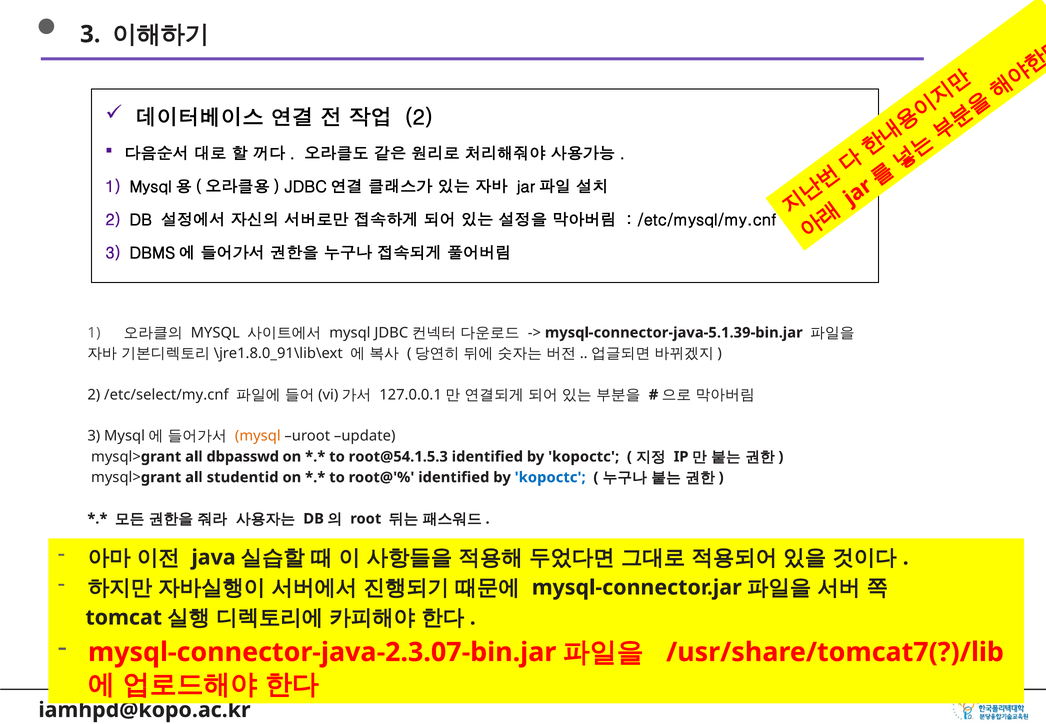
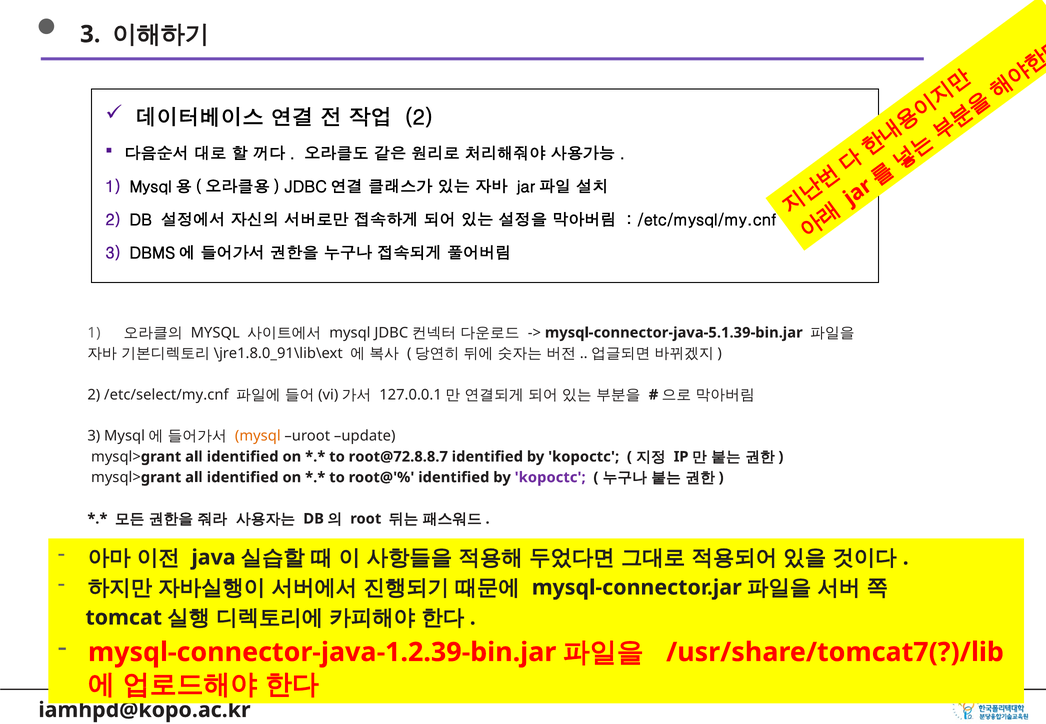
dbpasswd: dbpasswd -> identified (243, 457)
root@54.1.5.3: root@54.1.5.3 -> root@72.8.8.7 (398, 457)
studentid: studentid -> identified (243, 477)
kopoctc colour: blue -> purple (550, 477)
mysql-connector-java-2.3.07-bin.jar: mysql-connector-java-2.3.07-bin.jar -> mysql-connector-java-1.2.39-bin.jar (322, 652)
